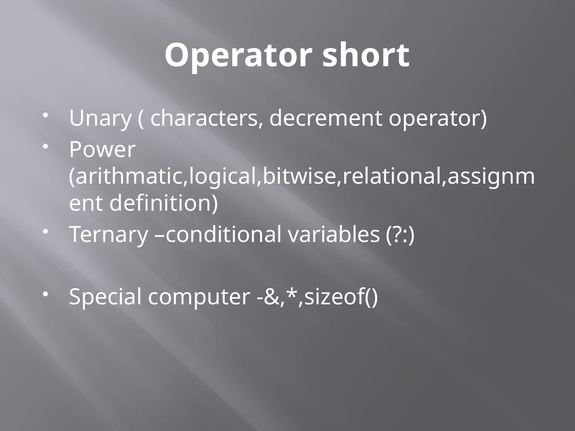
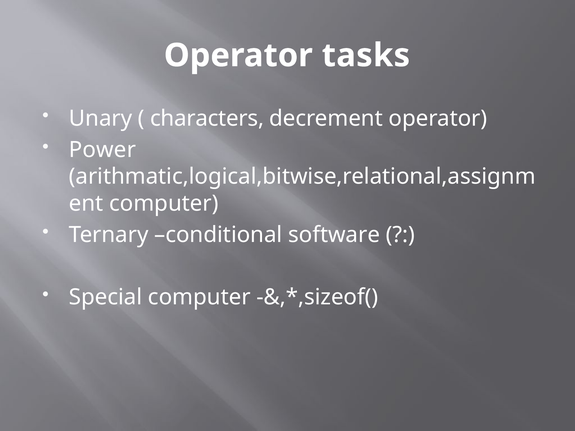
short: short -> tasks (366, 55)
definition: definition -> computer (164, 203)
variables: variables -> software (334, 235)
